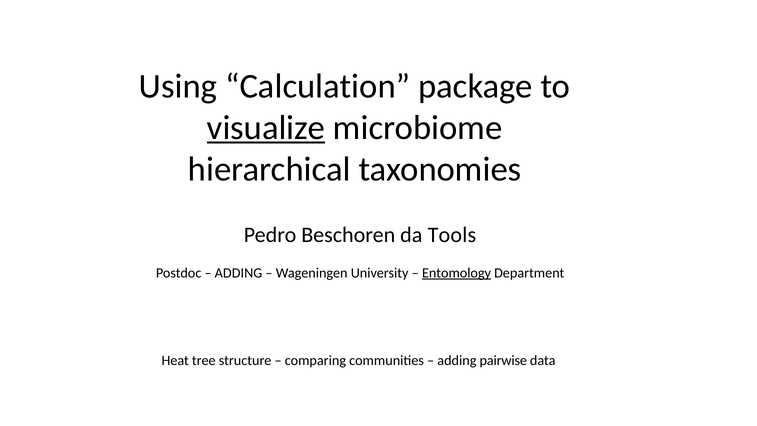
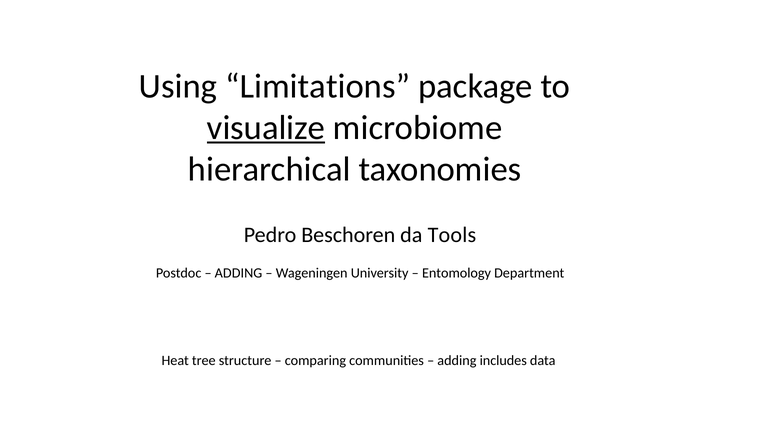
Calculation: Calculation -> Limitations (318, 86)
Entomology underline: present -> none (457, 273)
pairwise: pairwise -> includes (503, 360)
